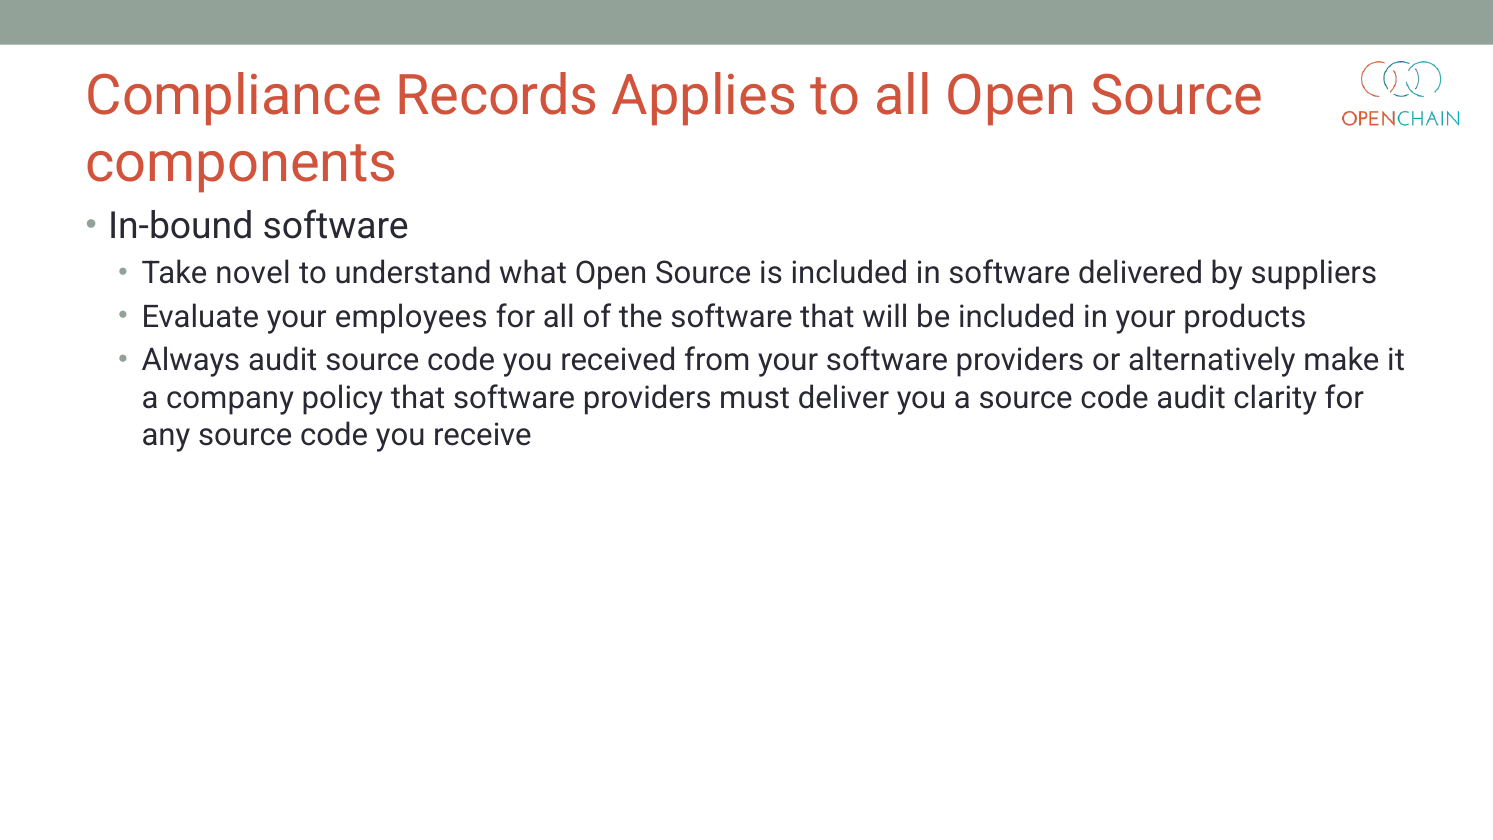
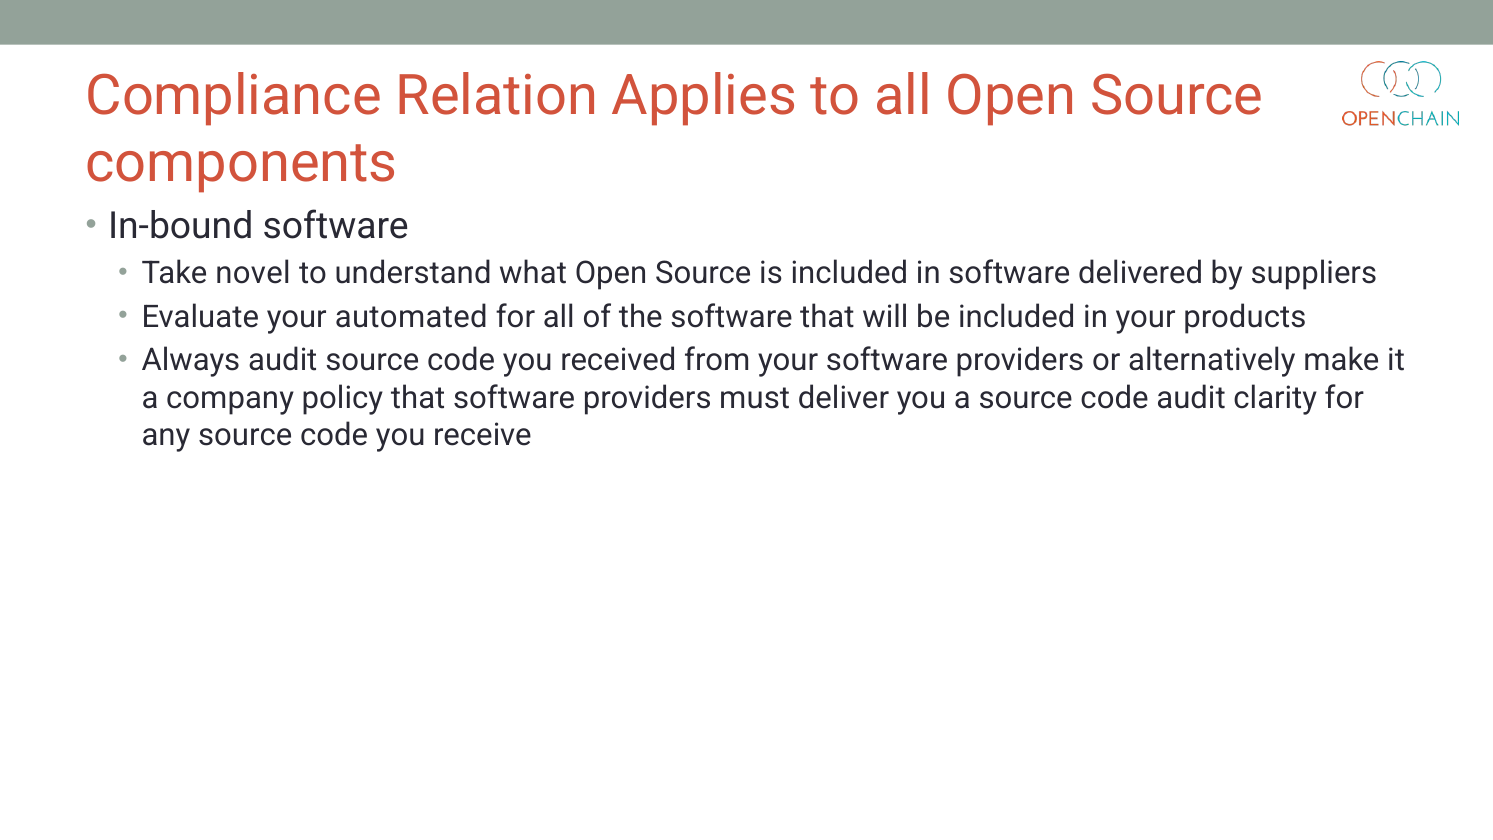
Records: Records -> Relation (497, 96)
employees: employees -> automated (411, 317)
